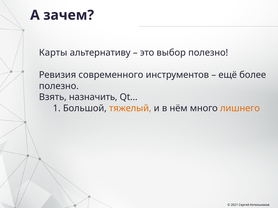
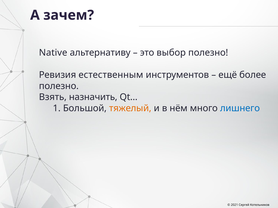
Карты: Карты -> Native (53, 53)
современного: современного -> естественным (111, 75)
лишнего colour: orange -> blue (240, 108)
